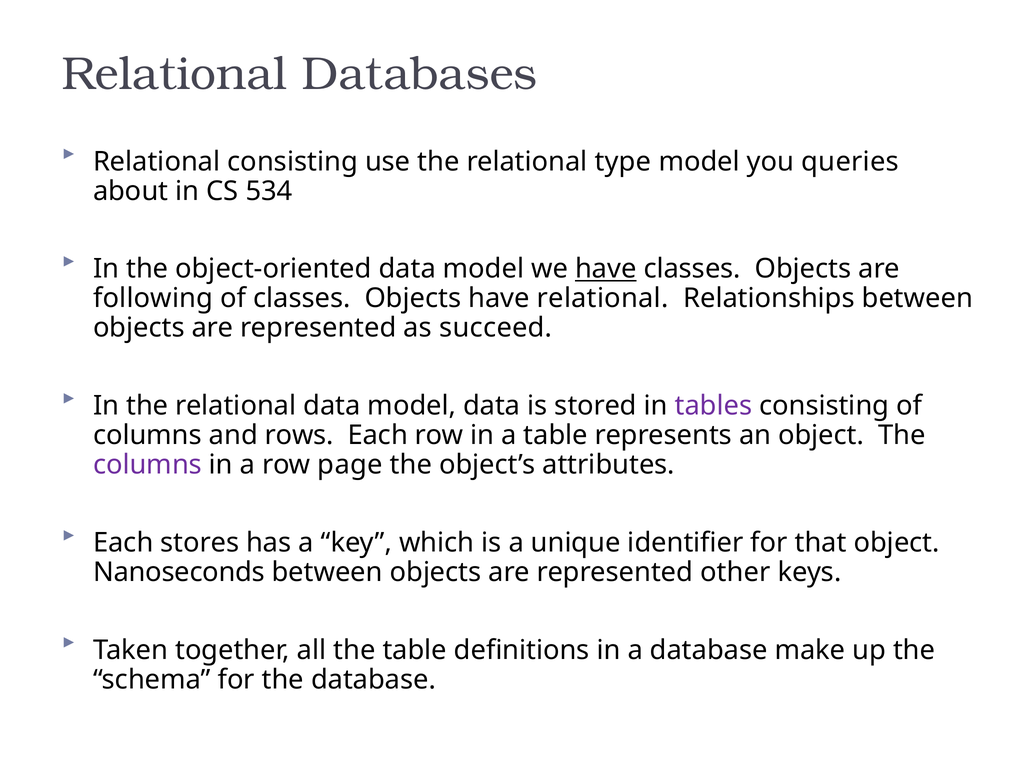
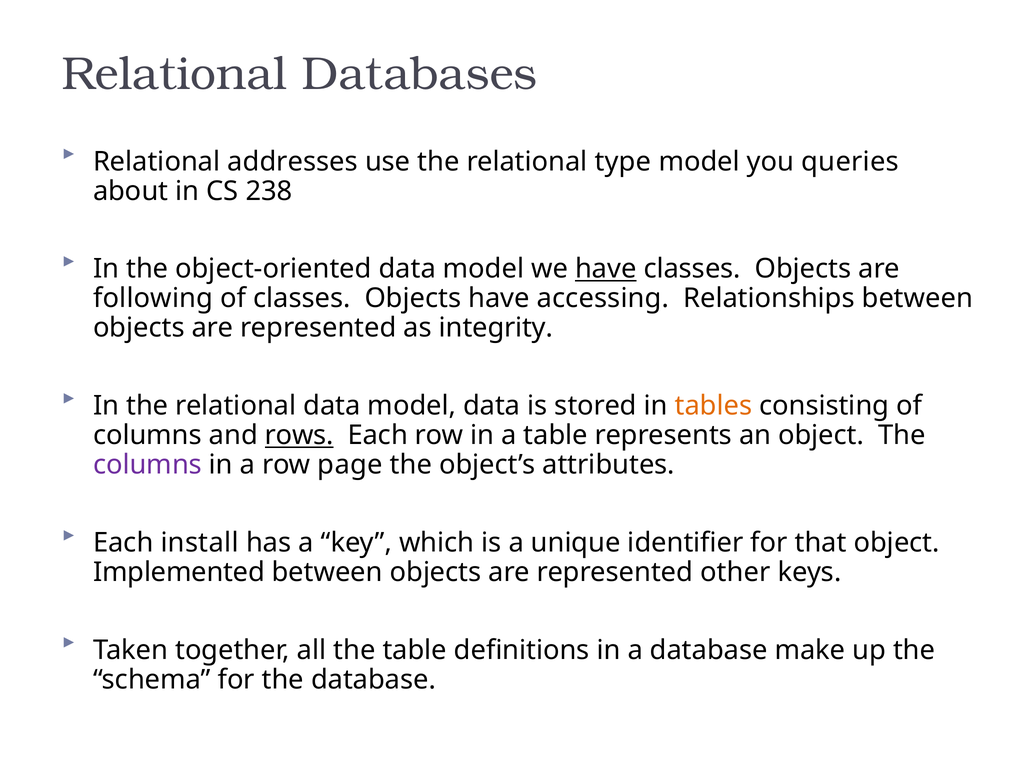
Relational consisting: consisting -> addresses (293, 162)
534: 534 -> 238 (269, 191)
have relational: relational -> accessing (603, 298)
succeed: succeed -> integrity (496, 328)
tables colour: purple -> orange (713, 406)
rows underline: none -> present (299, 435)
stores: stores -> install (200, 543)
Nanoseconds: Nanoseconds -> Implemented (179, 572)
